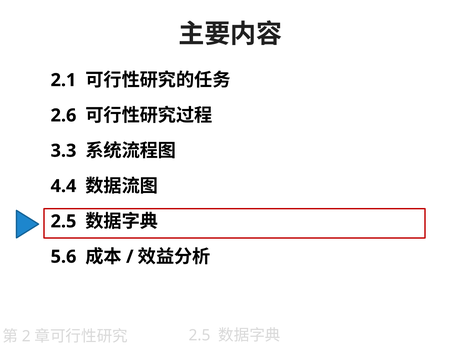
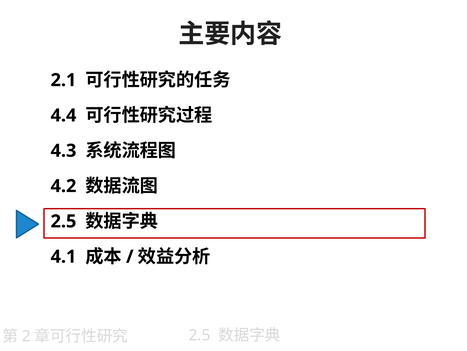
2.6: 2.6 -> 4.4 (63, 115)
3.3: 3.3 -> 4.3 (63, 150)
4.4: 4.4 -> 4.2 (63, 186)
5.6: 5.6 -> 4.1 (63, 256)
